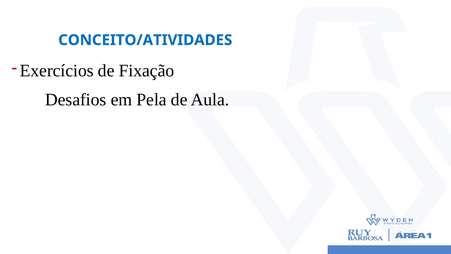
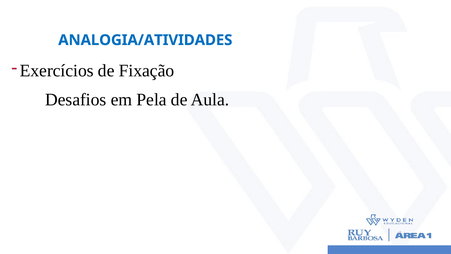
CONCEITO/ATIVIDADES: CONCEITO/ATIVIDADES -> ANALOGIA/ATIVIDADES (145, 40)
